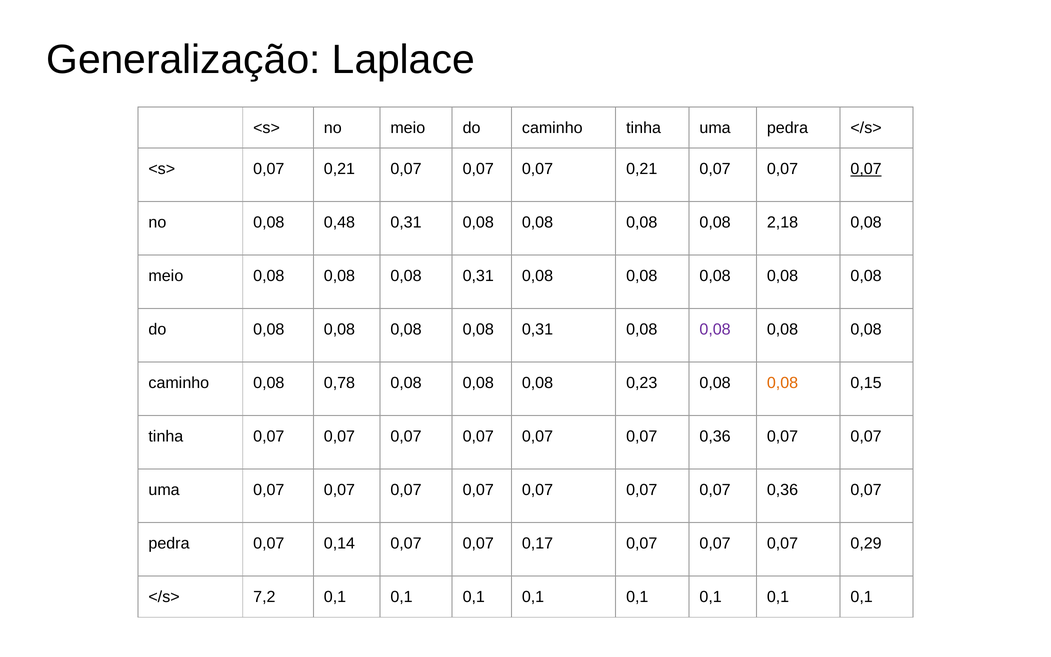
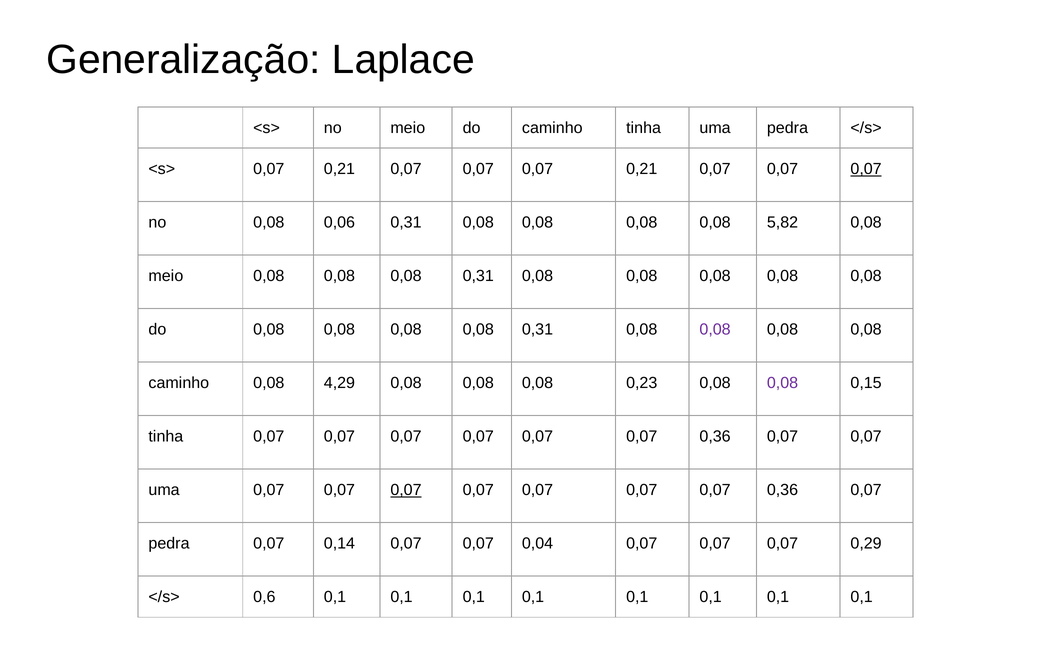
0,48: 0,48 -> 0,06 (339, 223)
2,18: 2,18 -> 5,82 (783, 223)
0,78: 0,78 -> 4,29 (339, 383)
0,08 colour: orange -> purple (783, 383)
0,07 underline: none -> present (406, 490)
0,17: 0,17 -> 0,04 (538, 543)
7,2: 7,2 -> 0,6 (264, 597)
